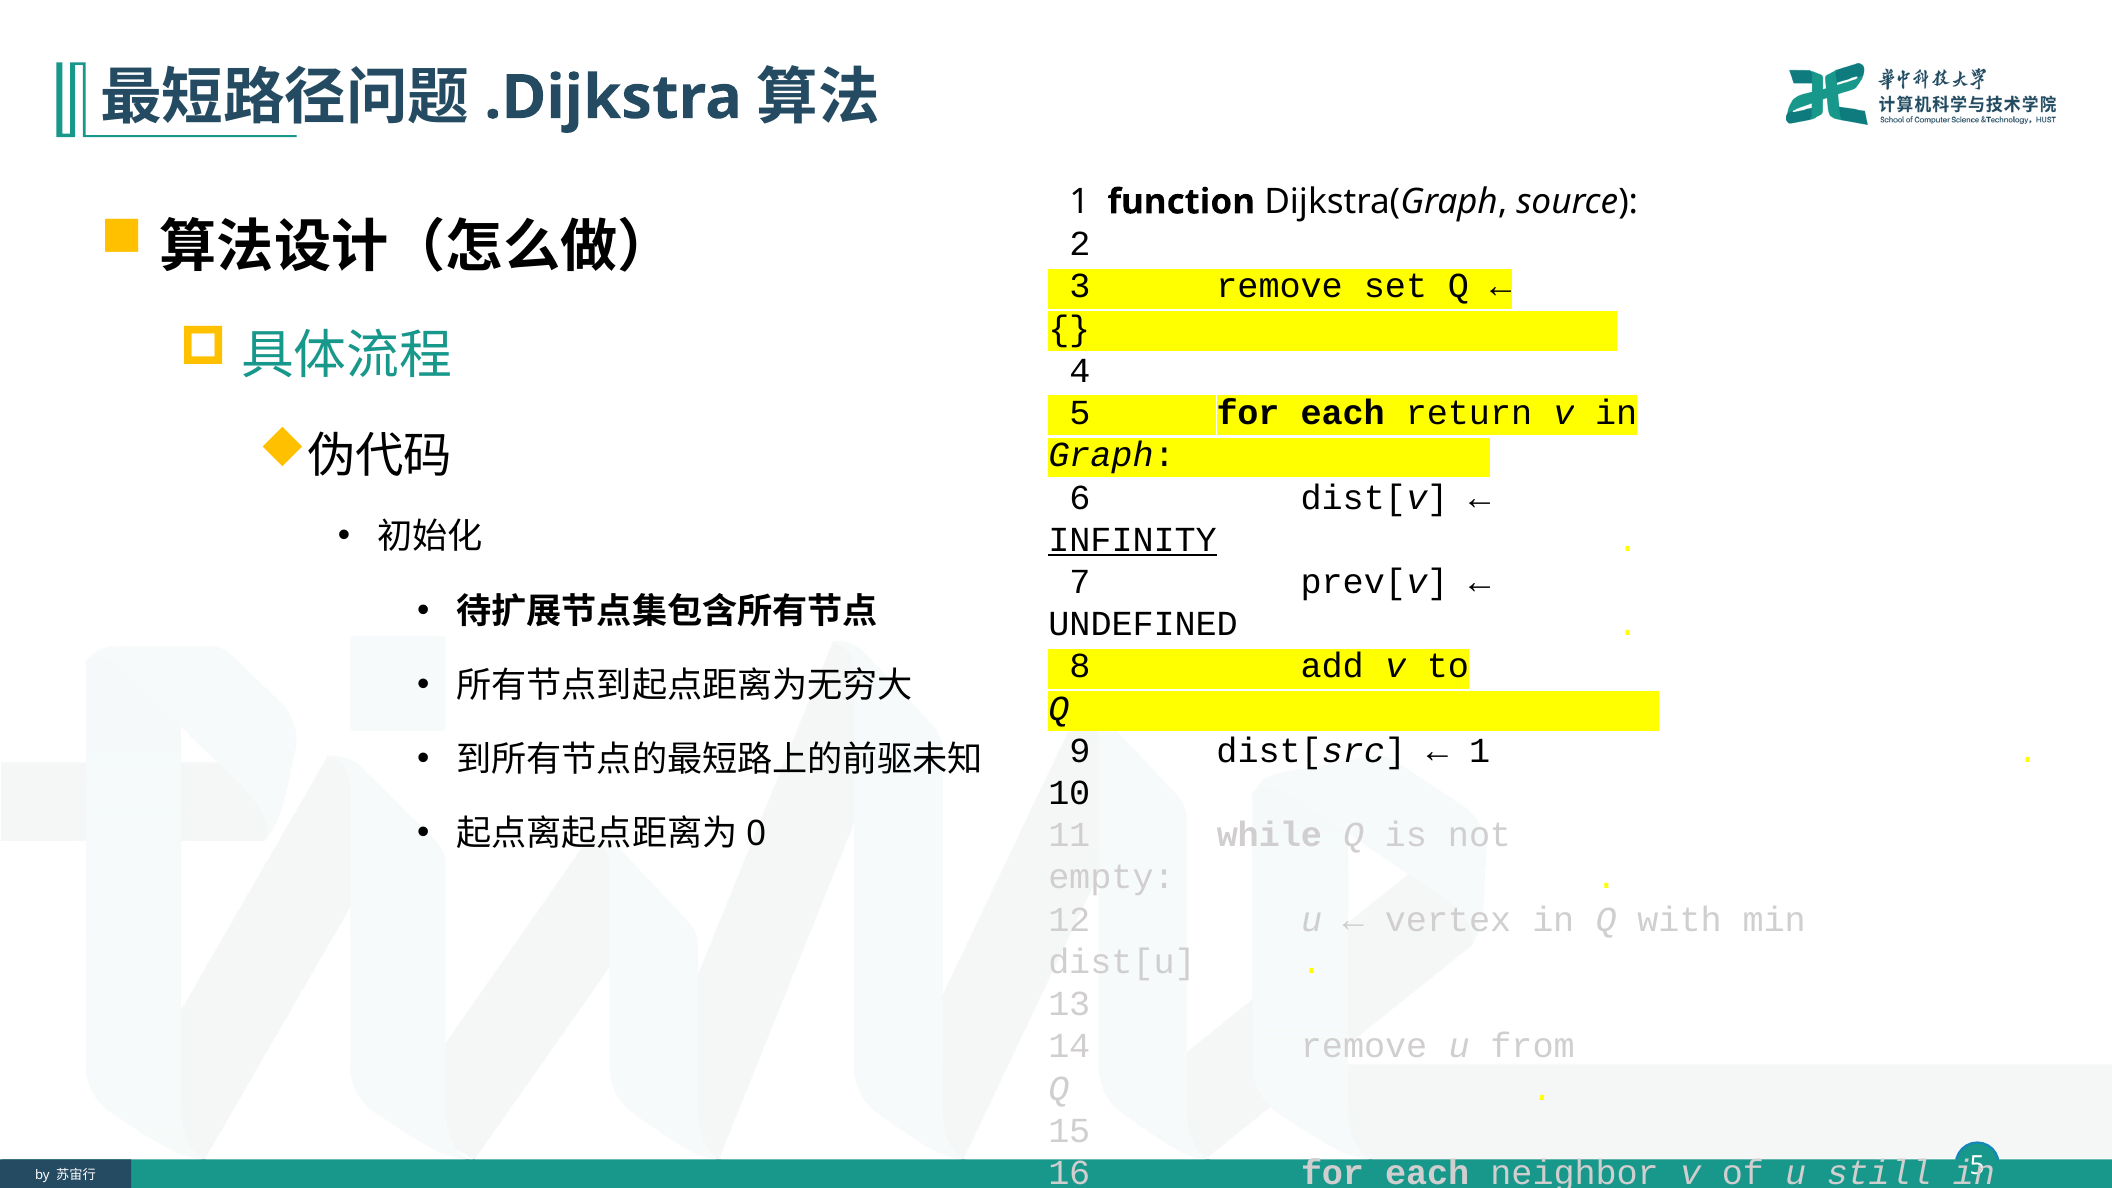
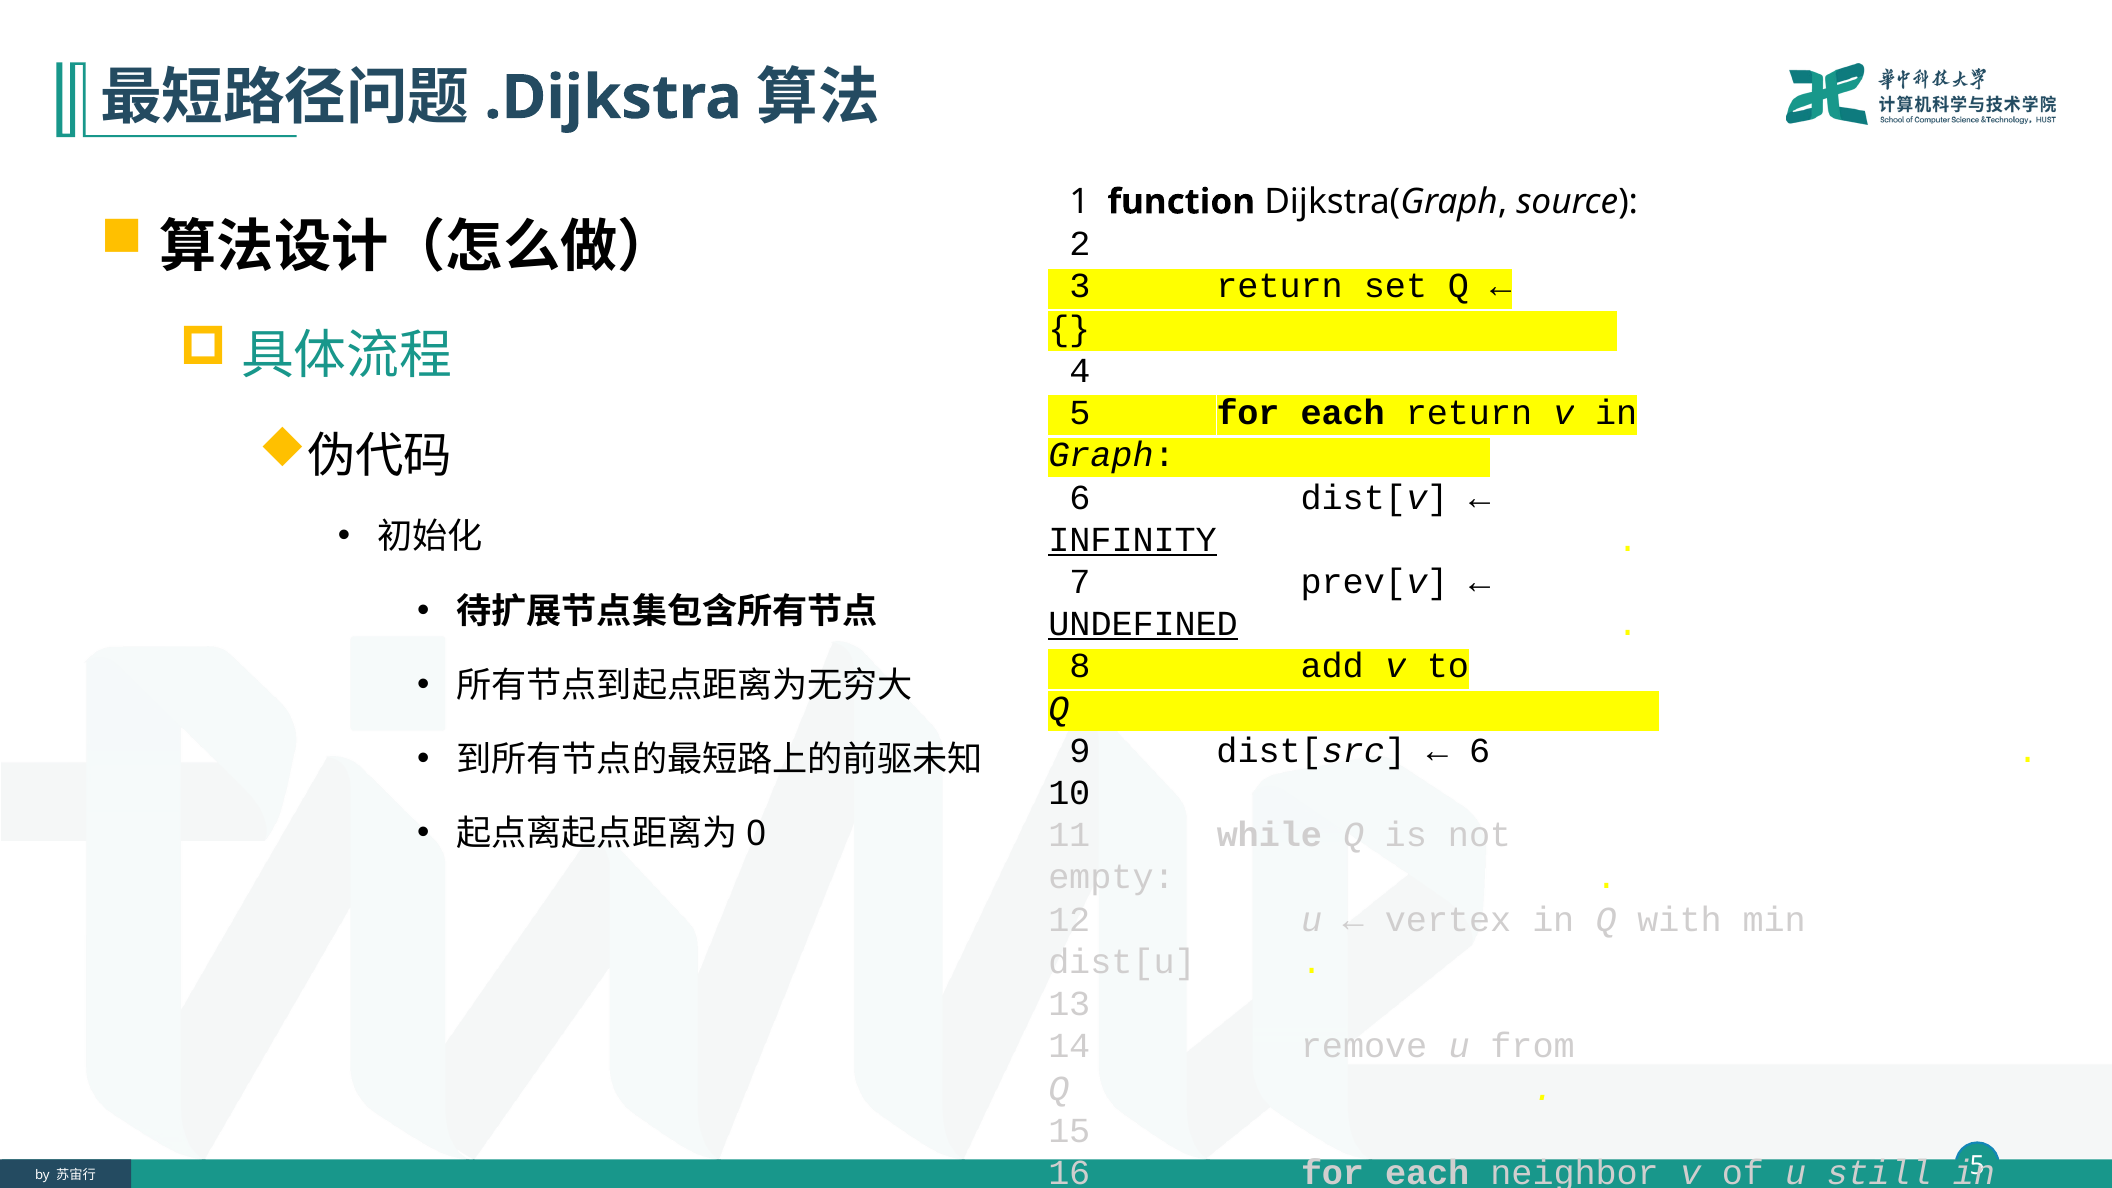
3 remove: remove -> return (1280, 286)
UNDEFINED underline: none -> present (1143, 624)
1: 1 -> 6 (1480, 751)
